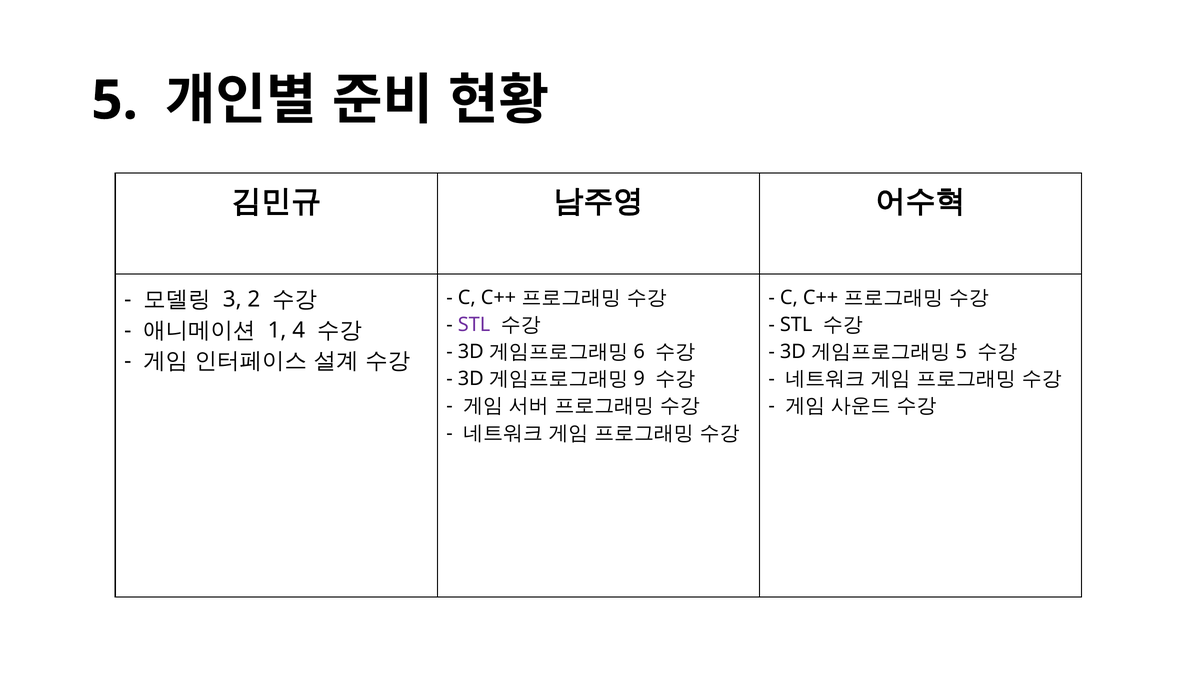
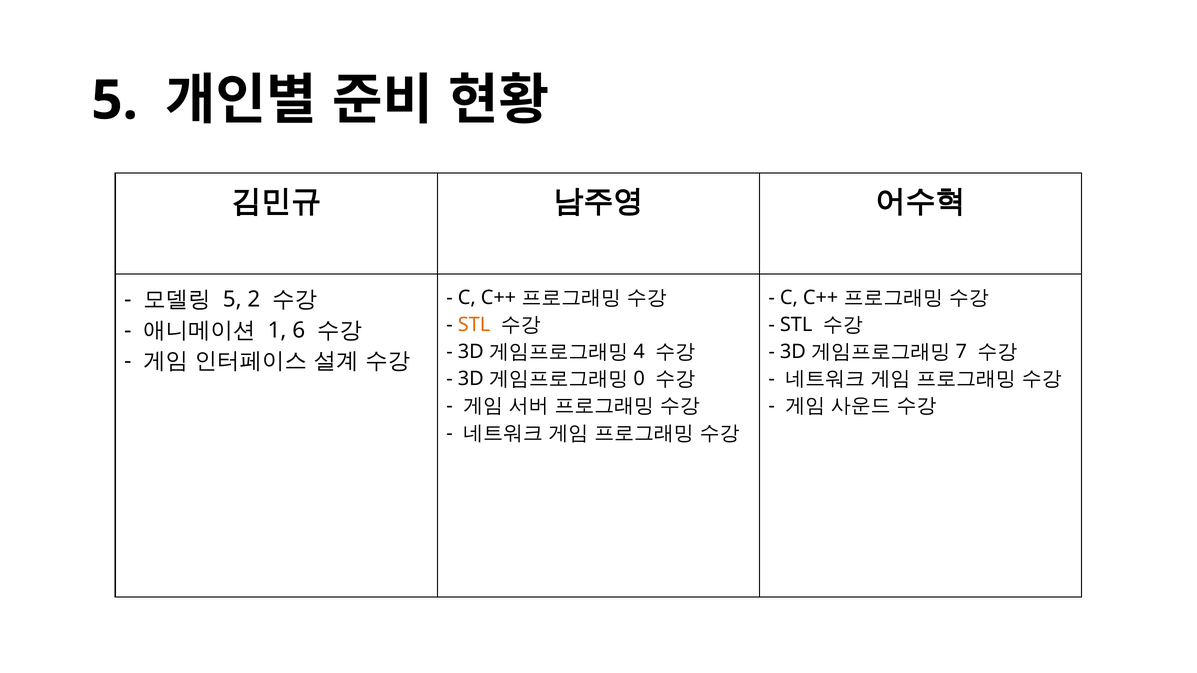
3: 3 -> 5 (232, 300)
STL colour: purple -> orange (474, 325)
4: 4 -> 6 (299, 330)
6: 6 -> 4 (639, 352)
5: 5 -> 7 (961, 352)
9: 9 -> 0 (639, 379)
